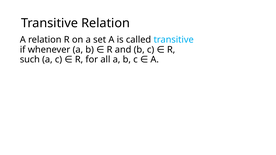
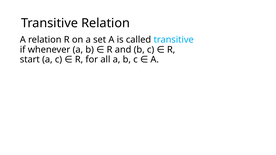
such: such -> start (30, 60)
